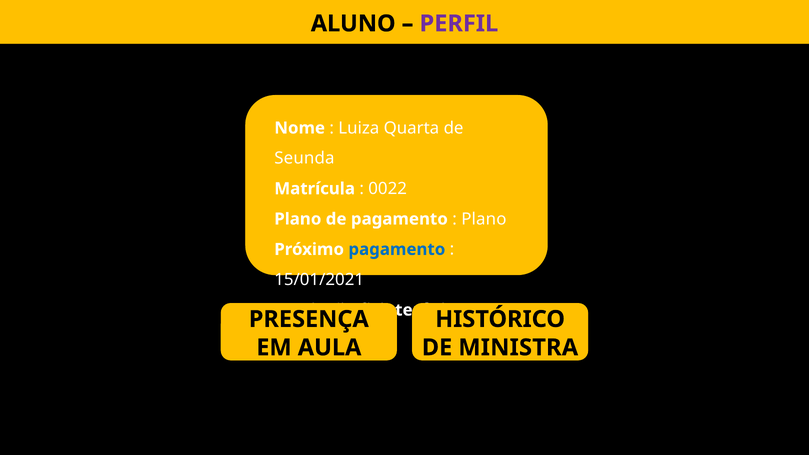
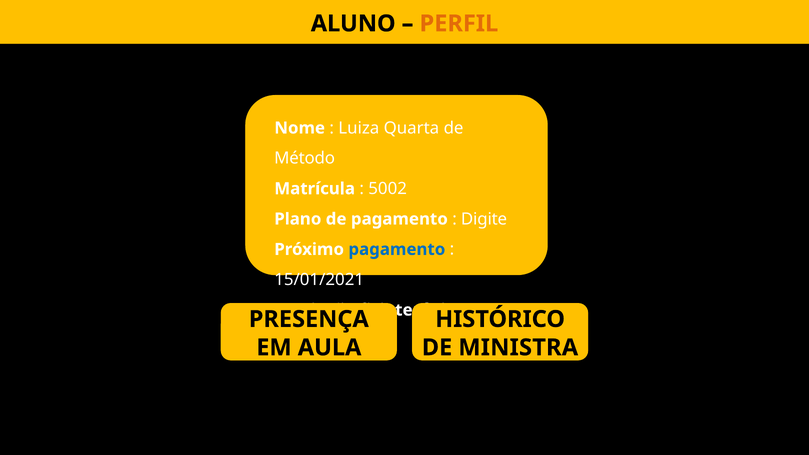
PERFIL colour: purple -> orange (459, 24)
Seunda: Seunda -> Método (305, 158)
0022: 0022 -> 5002 (388, 189)
Plano: Plano -> Digite (484, 219)
